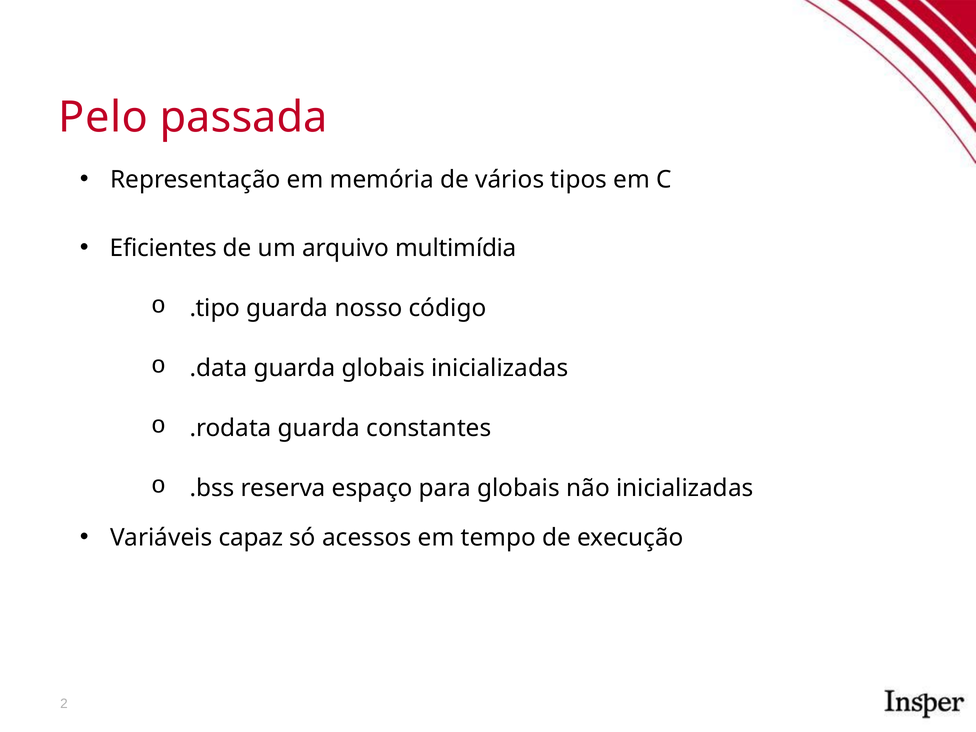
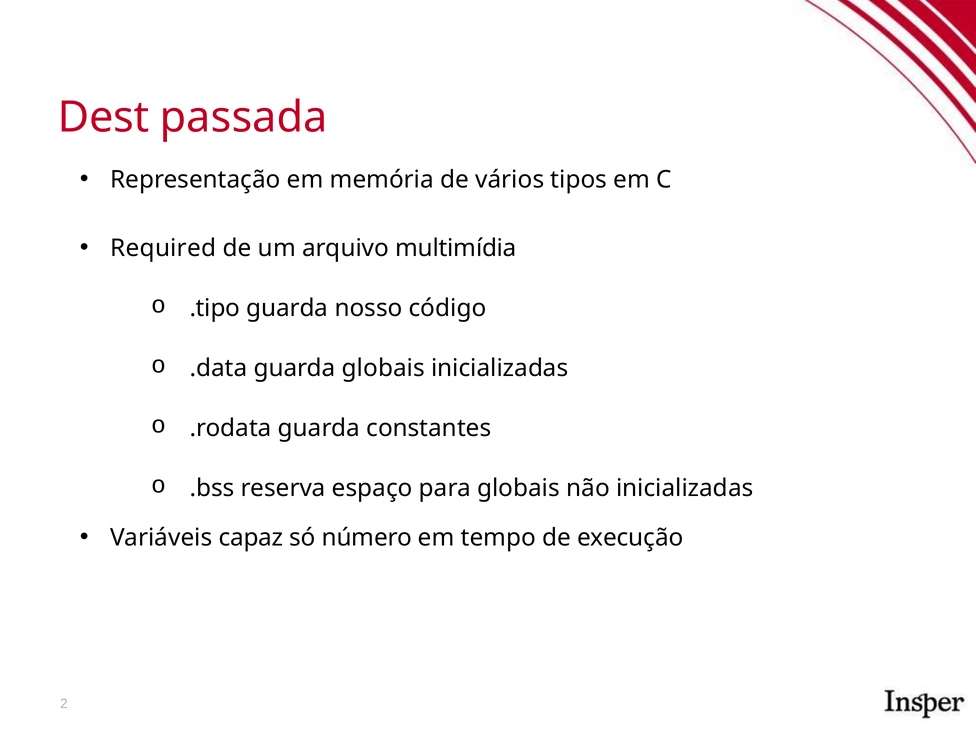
Pelo: Pelo -> Dest (104, 117)
Eficientes: Eficientes -> Required (163, 248)
acessos: acessos -> número (367, 538)
